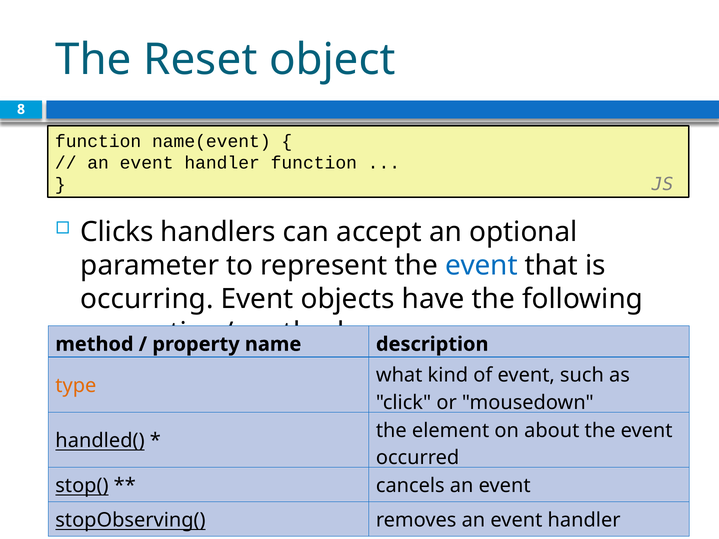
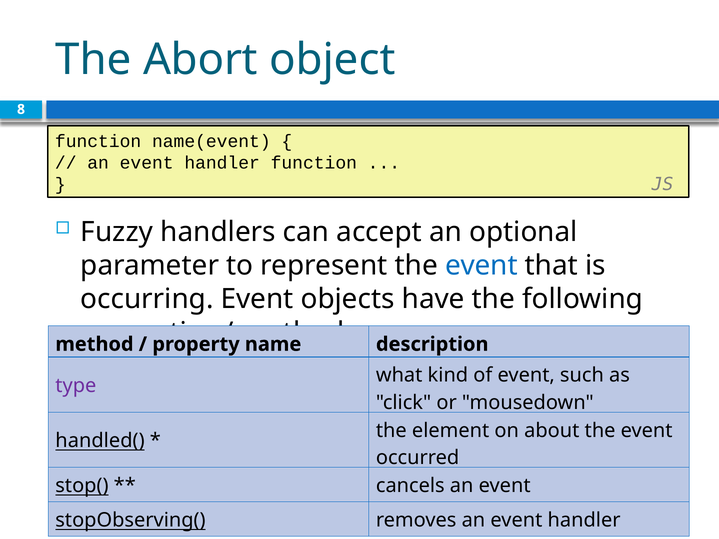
Reset: Reset -> Abort (200, 60)
Clicks: Clicks -> Fuzzy (117, 232)
type colour: orange -> purple (76, 386)
